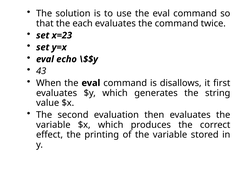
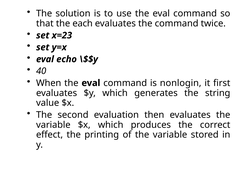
43: 43 -> 40 (41, 71)
disallows: disallows -> nonlogin (181, 83)
